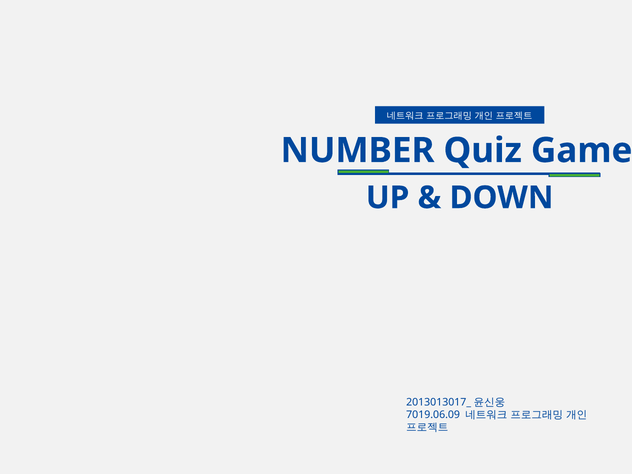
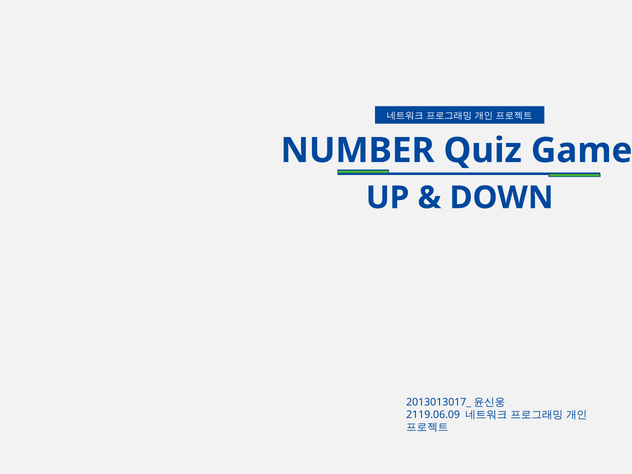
7019.06.09: 7019.06.09 -> 2119.06.09 (433, 415)
